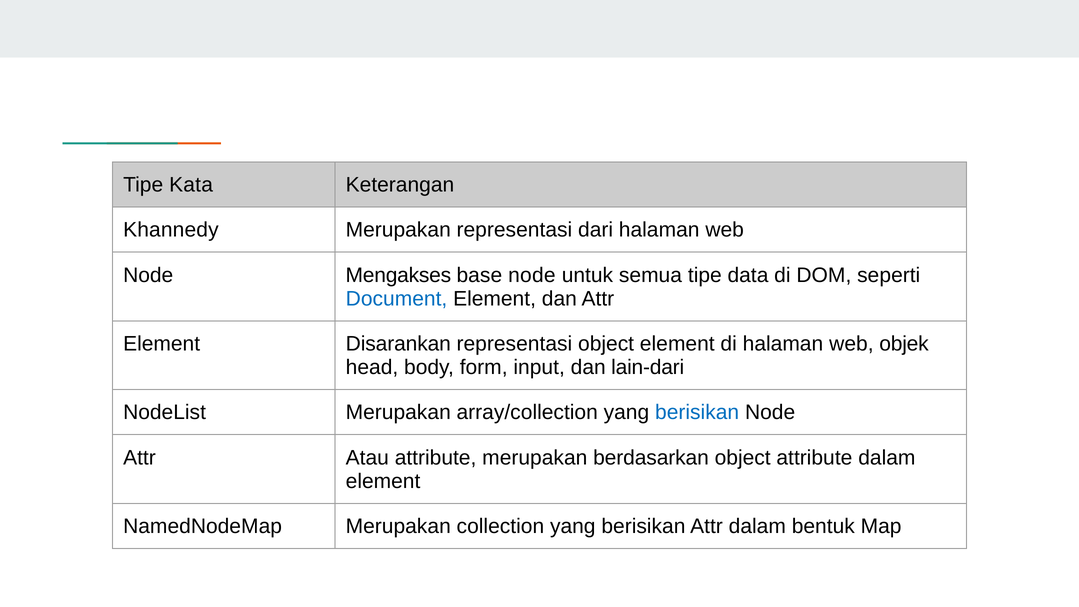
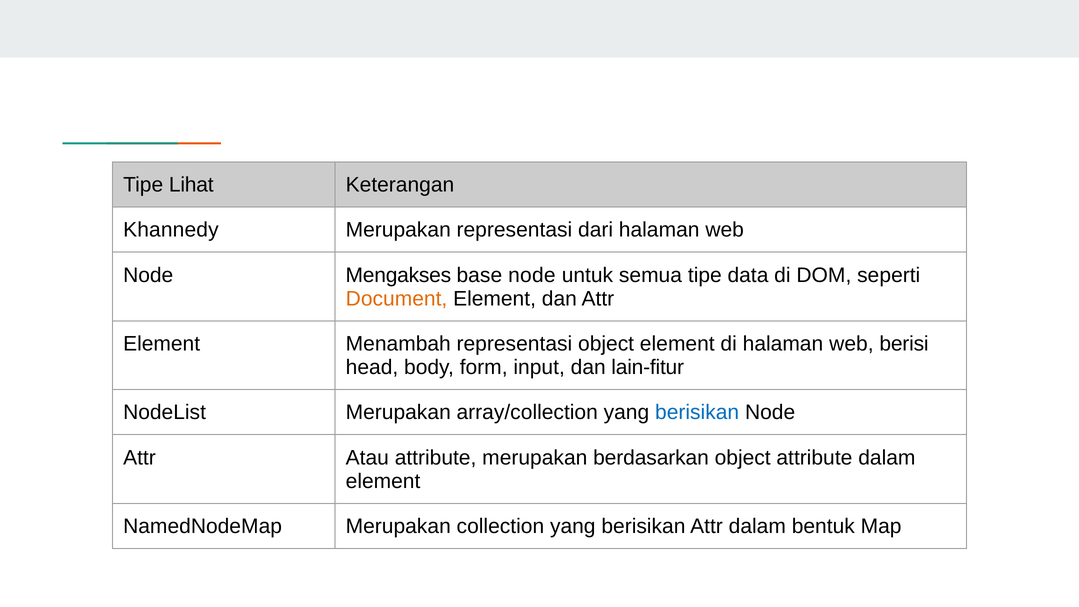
Kata: Kata -> Lihat (191, 185)
Document colour: blue -> orange (397, 299)
Disarankan: Disarankan -> Menambah (398, 344)
objek: objek -> berisi (904, 344)
lain-dari: lain-dari -> lain-fitur (648, 367)
